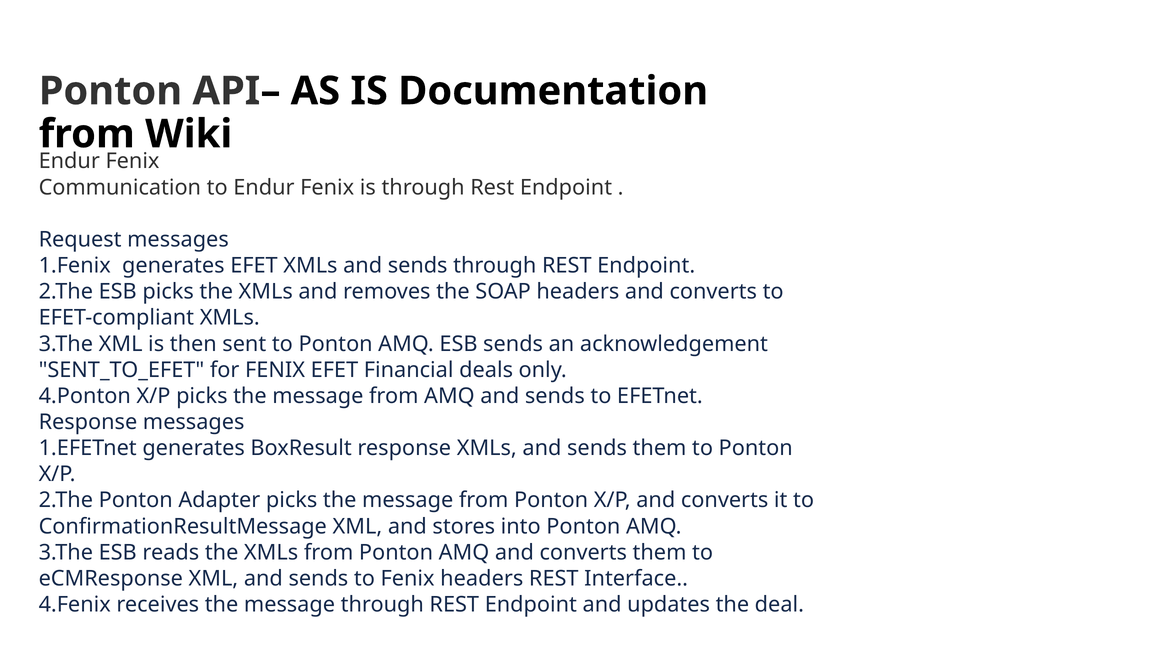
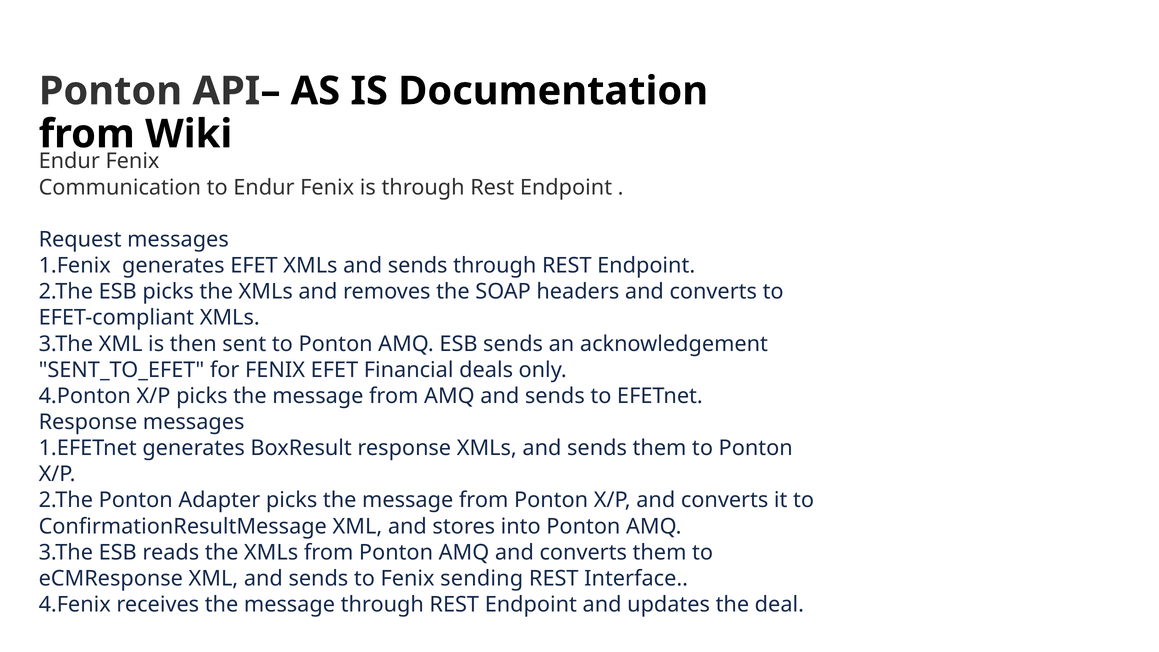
Fenix headers: headers -> sending (482, 579)
